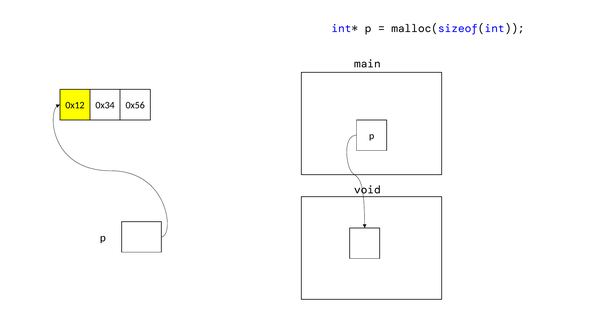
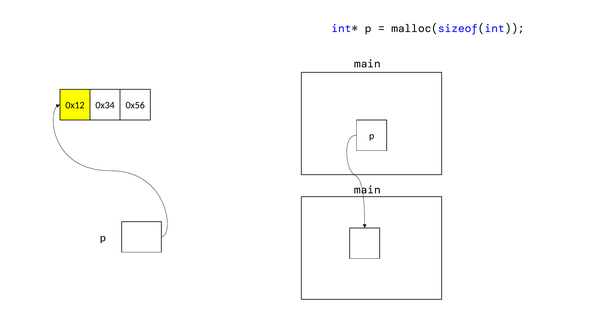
void: void -> main (367, 190)
